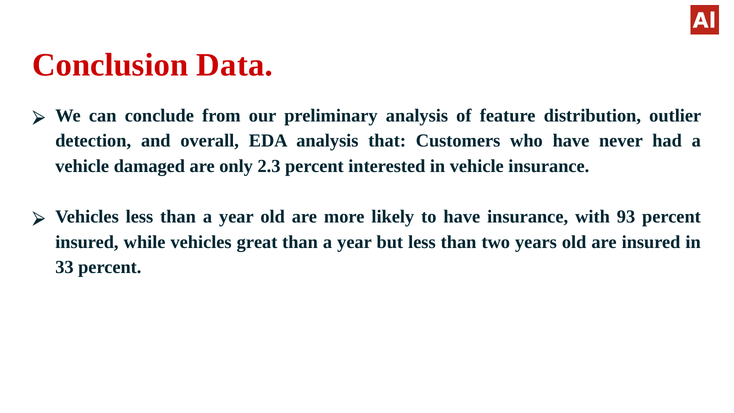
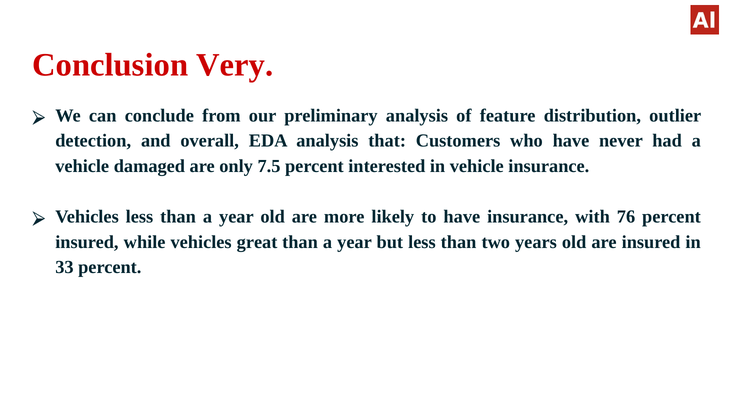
Data: Data -> Very (235, 65)
2.3: 2.3 -> 7.5 (269, 166)
93: 93 -> 76 (626, 217)
